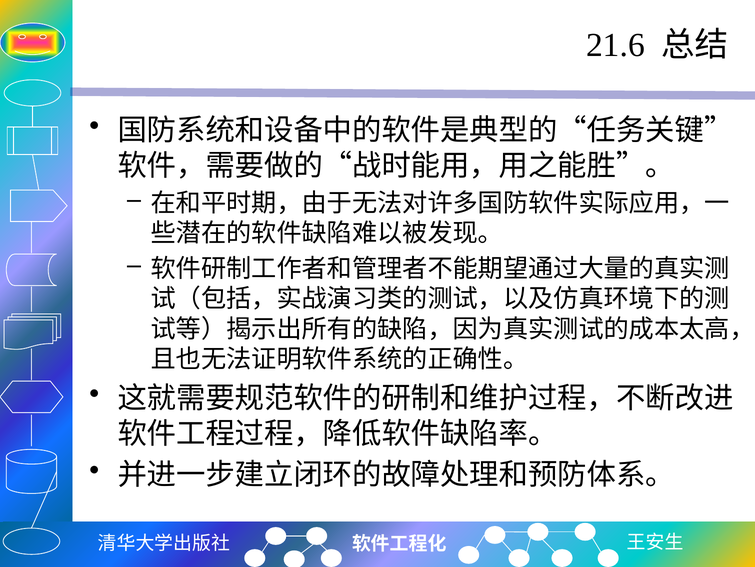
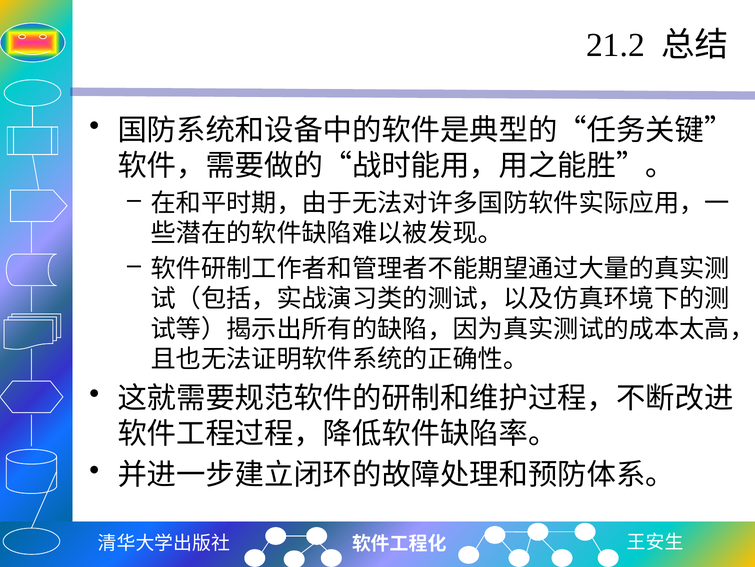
21.6: 21.6 -> 21.2 (615, 45)
